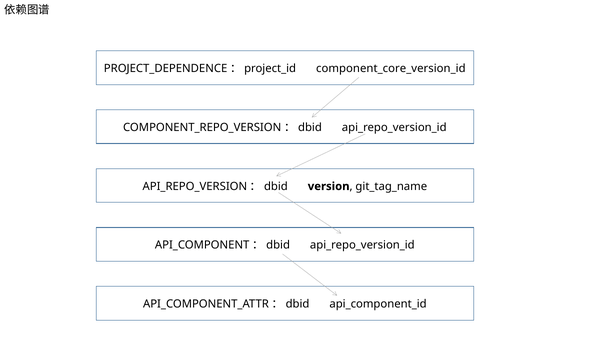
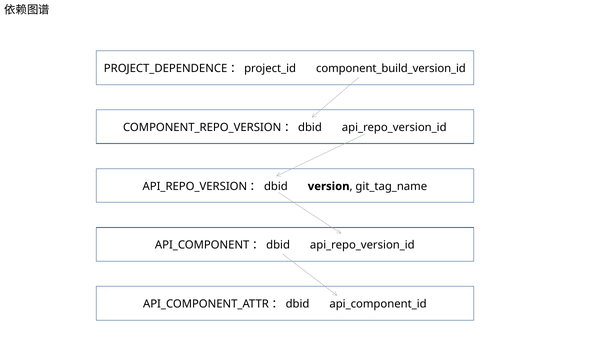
component_core_version_id: component_core_version_id -> component_build_version_id (391, 69)
